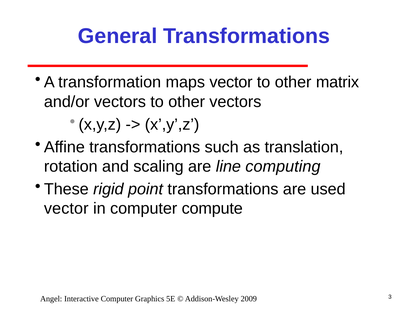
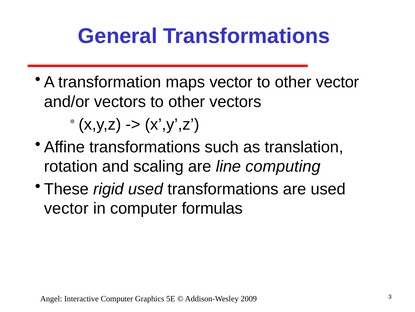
other matrix: matrix -> vector (337, 82)
rigid point: point -> used (146, 189)
compute: compute -> formulas (212, 208)
